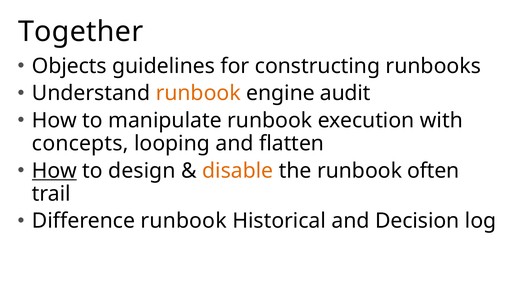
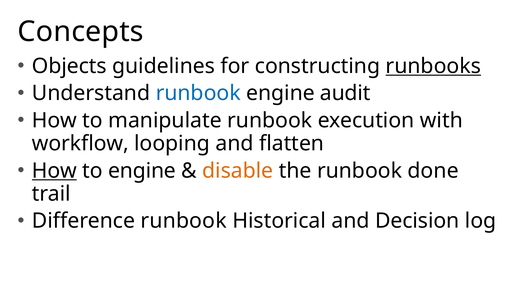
Together: Together -> Concepts (81, 31)
runbooks underline: none -> present (433, 66)
runbook colour: orange -> blue (198, 93)
concepts: concepts -> workflow (80, 143)
to design: design -> engine (142, 170)
often: often -> done (433, 170)
